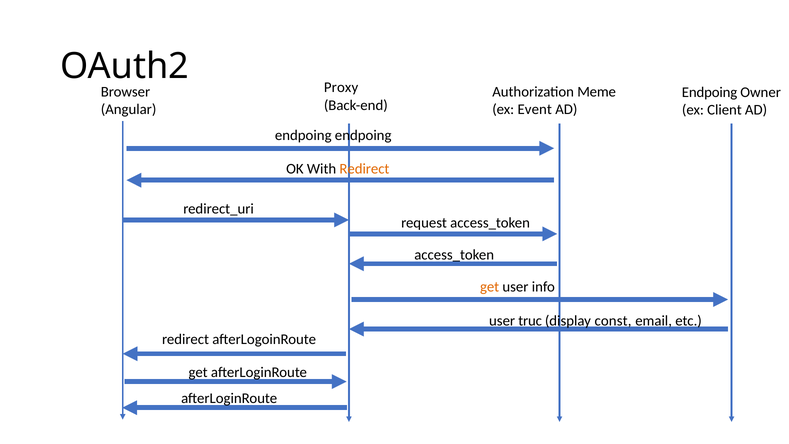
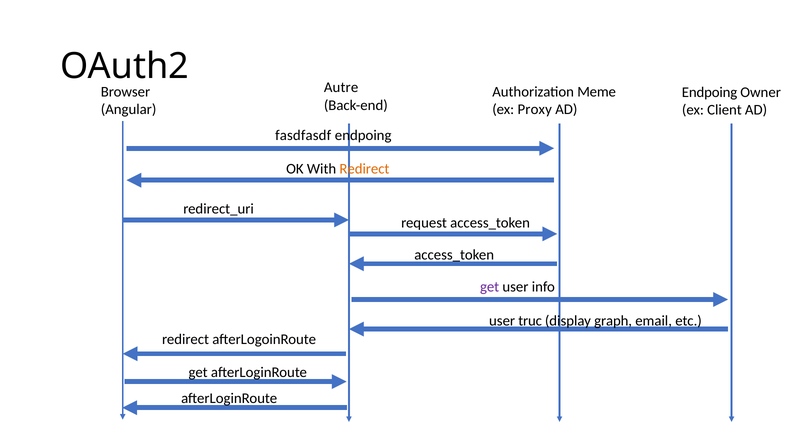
Proxy: Proxy -> Autre (341, 87)
Event: Event -> Proxy (535, 109)
endpoing: endpoing -> fasdfasdf (303, 135)
get colour: orange -> purple (490, 287)
const: const -> graph (613, 321)
